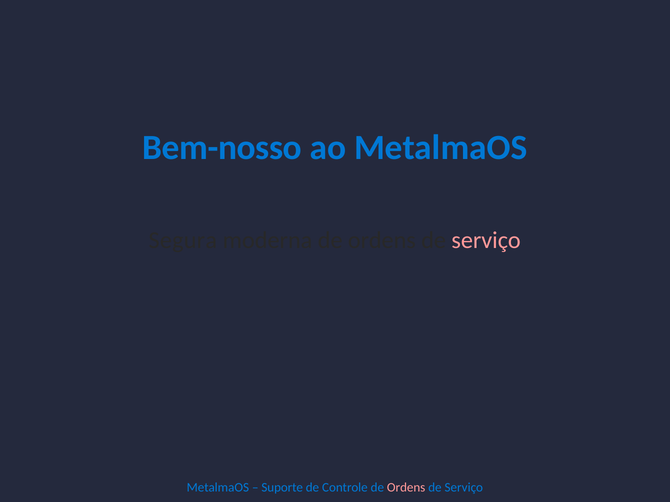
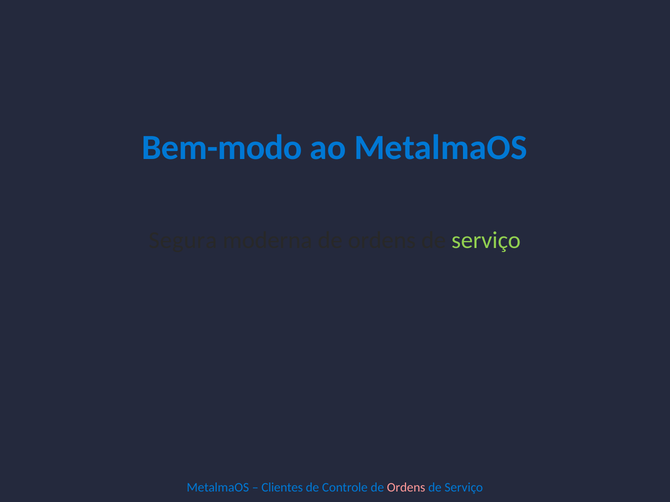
Bem-nosso: Bem-nosso -> Bem-modo (222, 148)
serviço colour: pink -> light green (486, 241)
Suporte: Suporte -> Clientes (282, 488)
